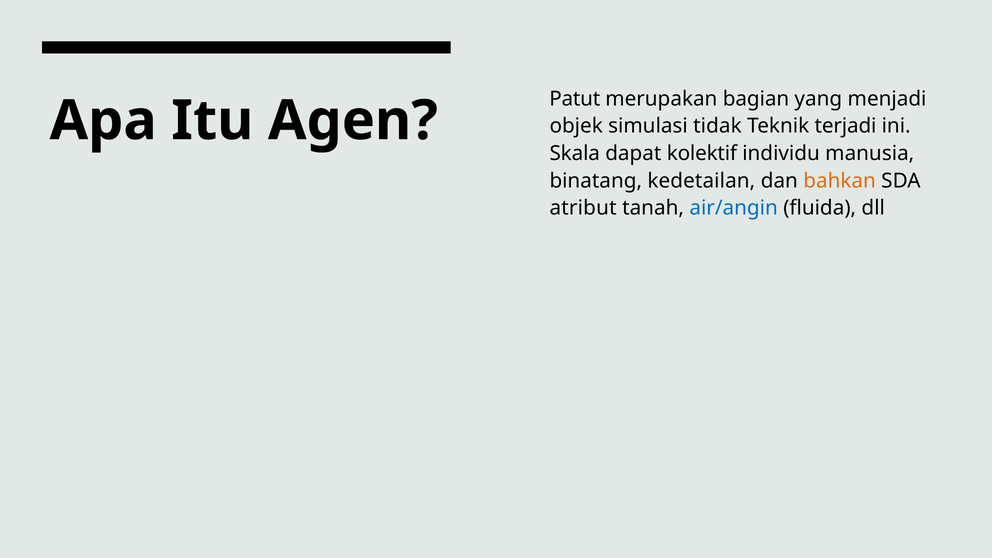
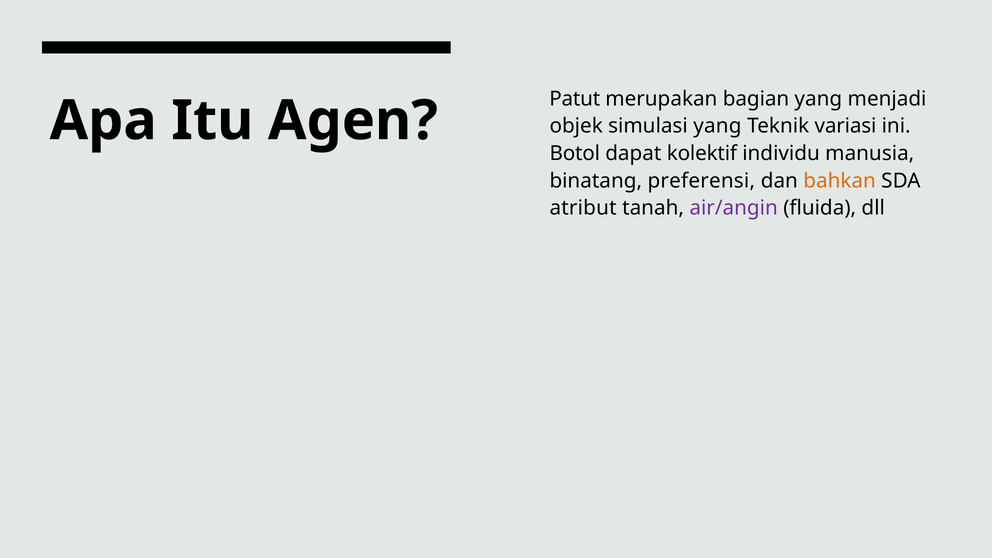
simulasi tidak: tidak -> yang (717, 126)
terjadi: terjadi -> variasi (846, 126)
Skala: Skala -> Botol (575, 153)
kedetailan: kedetailan -> preferensi (701, 181)
air/angin colour: blue -> purple (734, 208)
